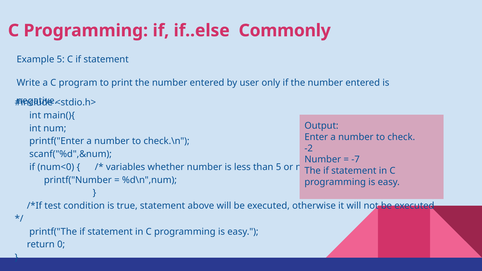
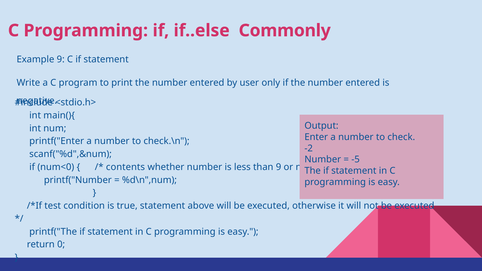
Example 5: 5 -> 9 (61, 59)
-7: -7 -> -5 (356, 160)
variables: variables -> contents (125, 167)
than 5: 5 -> 9 (279, 167)
